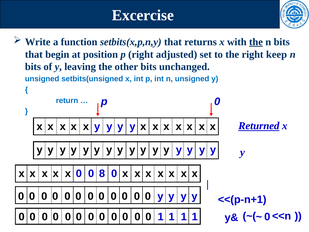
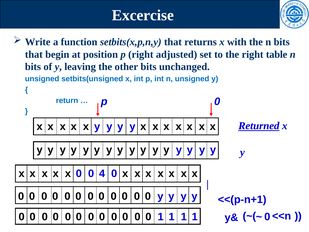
the underline: present -> none (256, 42)
keep: keep -> table (277, 54)
8: 8 -> 4 (102, 174)
